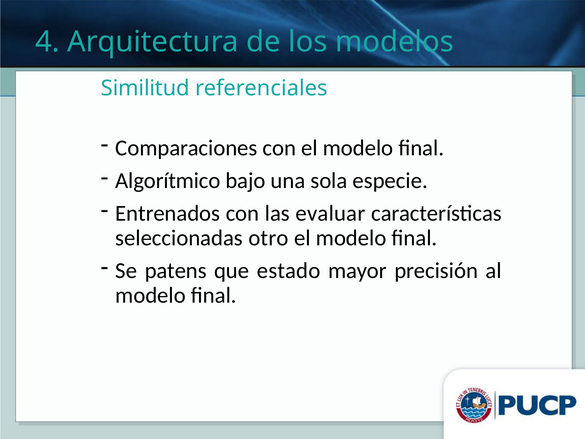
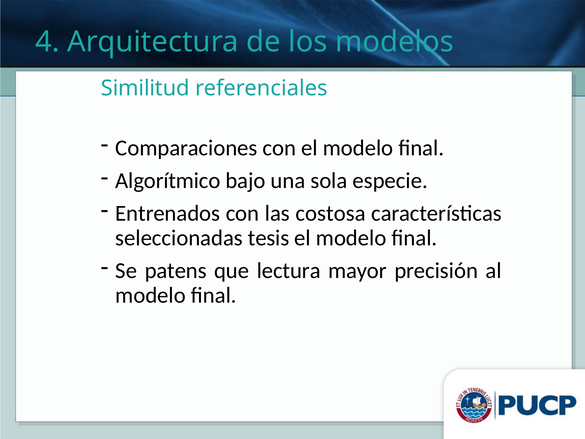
evaluar: evaluar -> costosa (331, 213)
otro: otro -> tesis (269, 238)
estado: estado -> lectura (289, 271)
